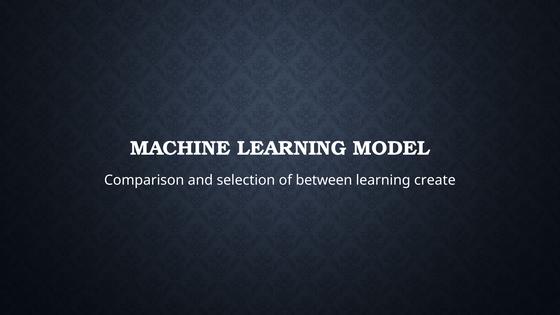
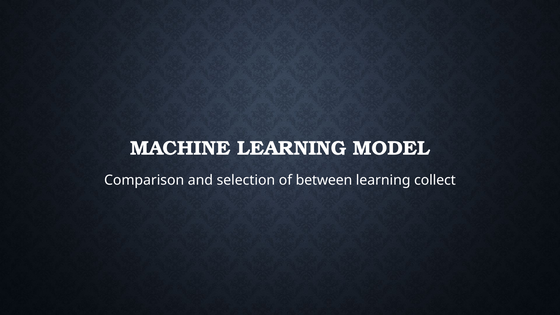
create: create -> collect (435, 180)
